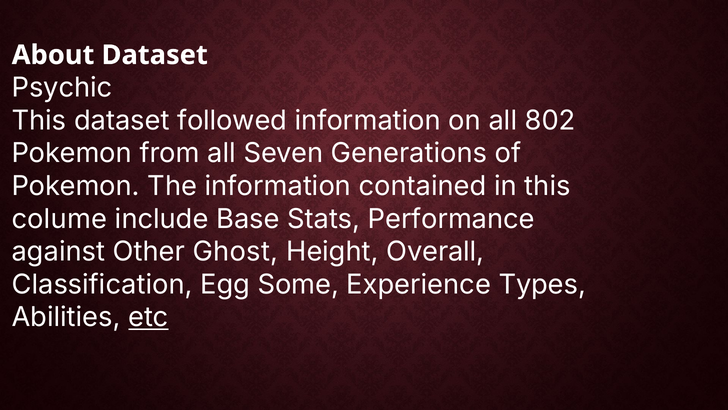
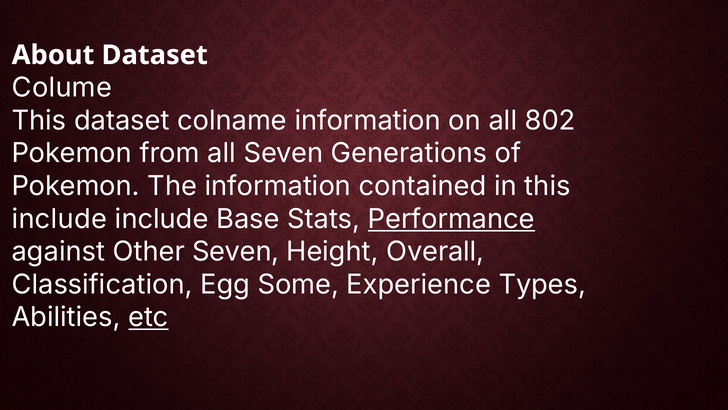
Psychic: Psychic -> Colume (62, 88)
followed: followed -> colname (232, 121)
colume: colume -> include (59, 219)
Performance underline: none -> present (451, 219)
Other Ghost: Ghost -> Seven (236, 252)
